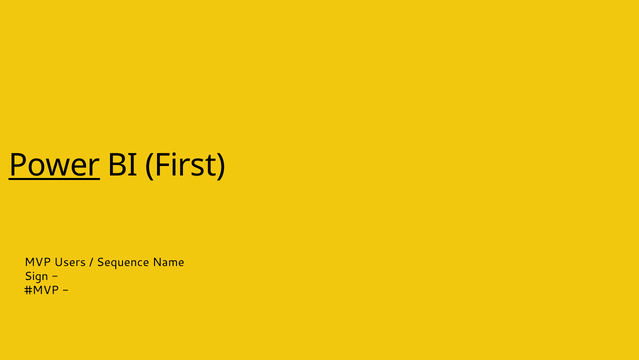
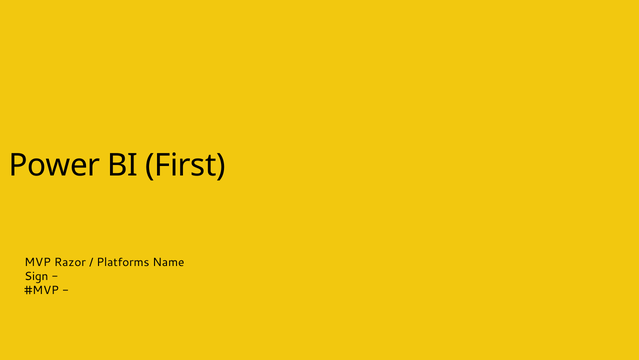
Power underline: present -> none (54, 165)
Users: Users -> Razor (70, 262)
Sequence: Sequence -> Platforms (123, 262)
